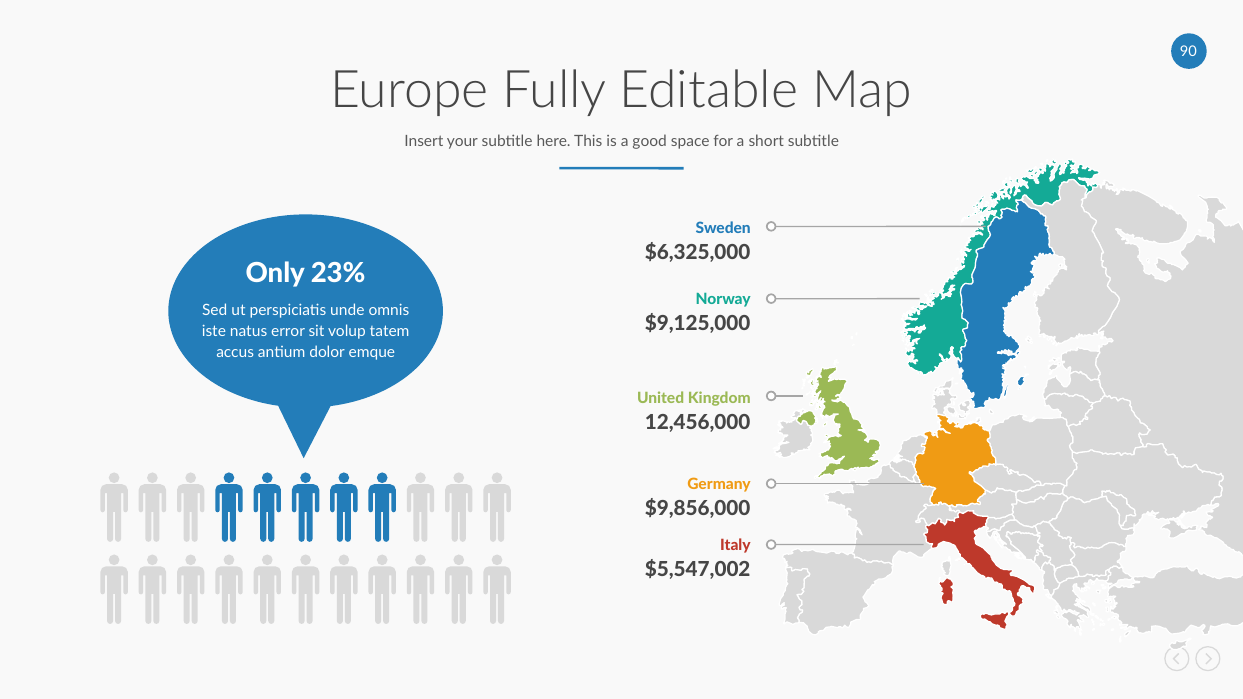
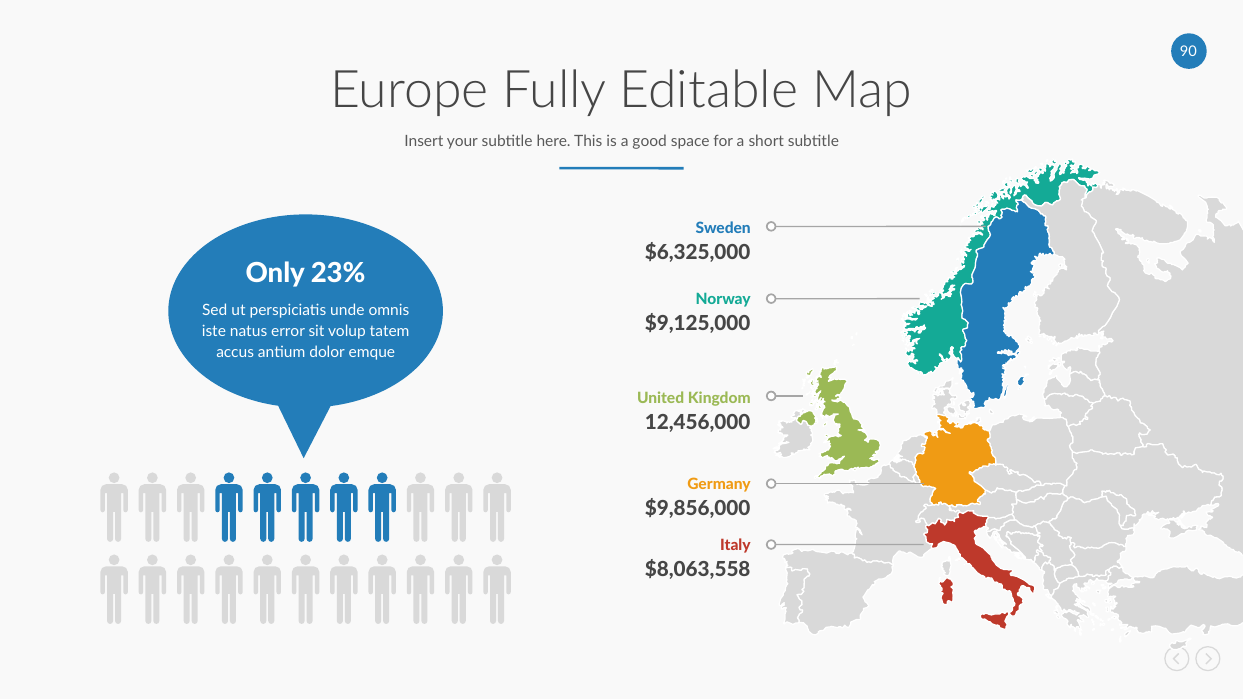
$5,547,002: $5,547,002 -> $8,063,558 (698, 570)
